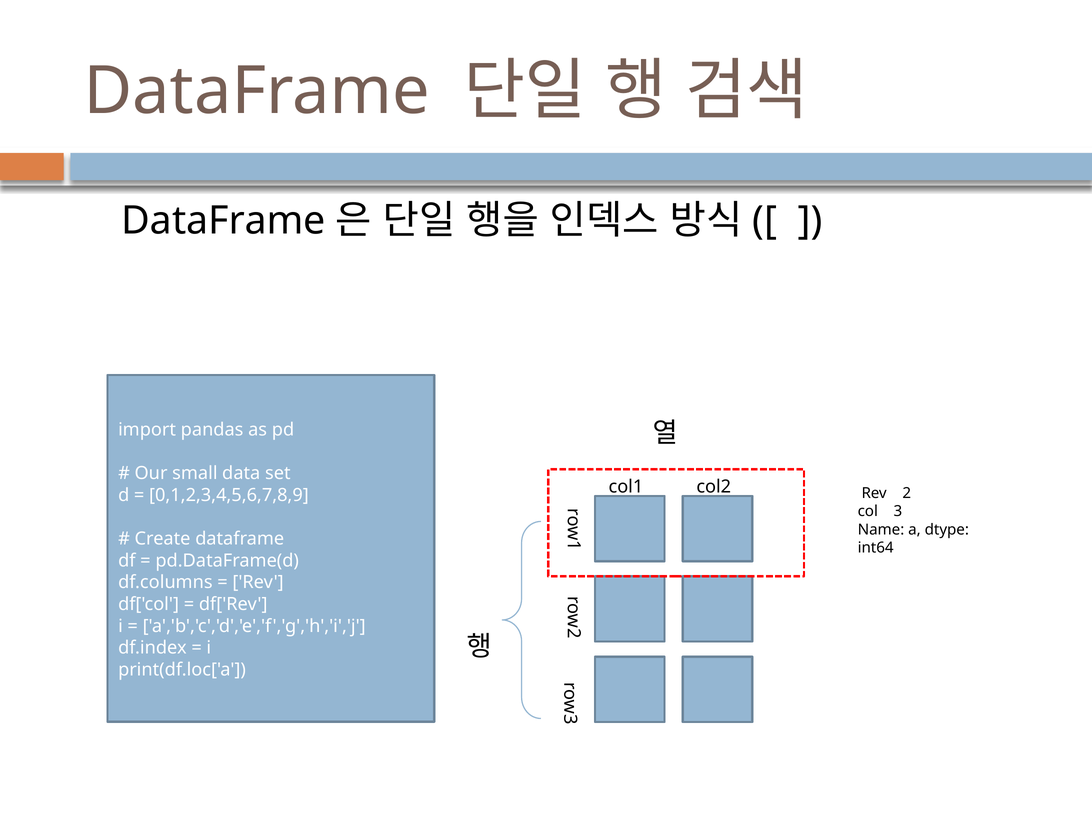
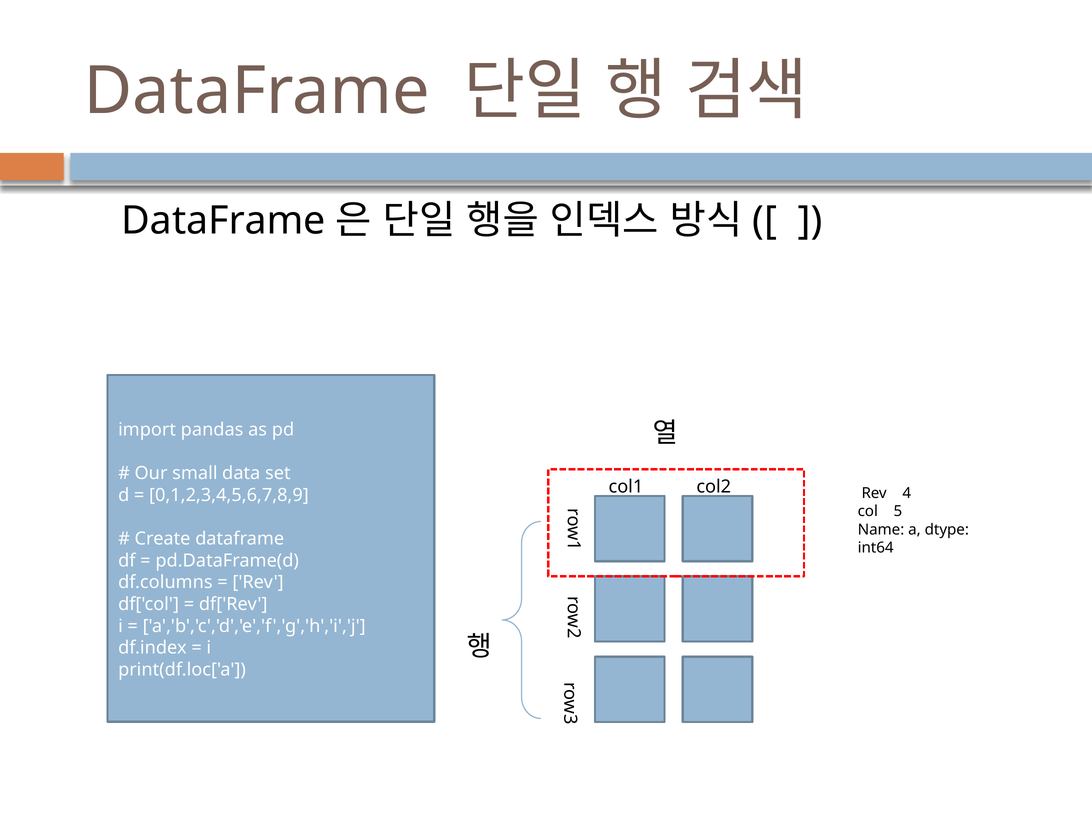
Rev 2: 2 -> 4 (907, 493)
col 3: 3 -> 5 (898, 511)
